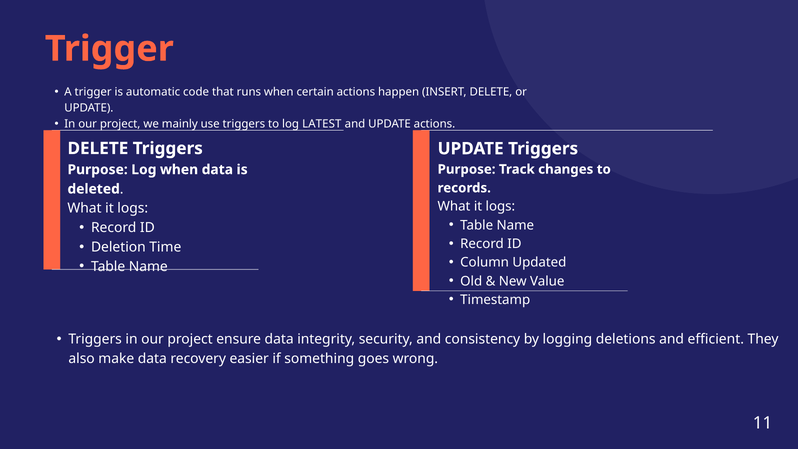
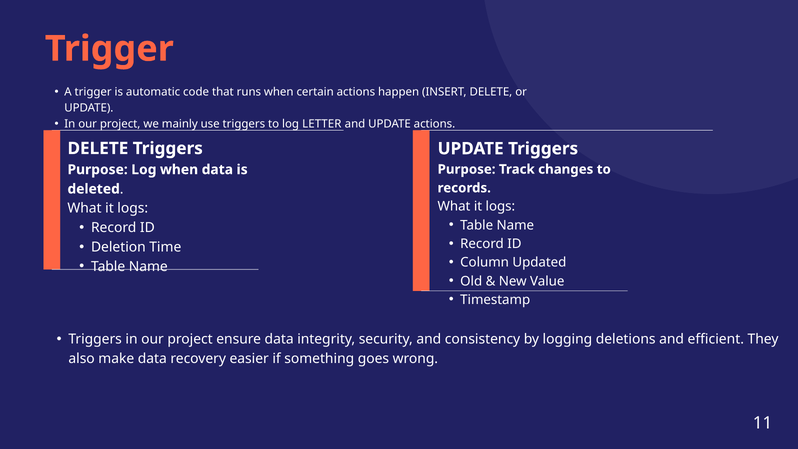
LATEST: LATEST -> LETTER (322, 124)
